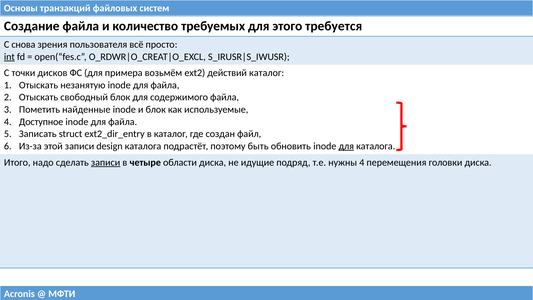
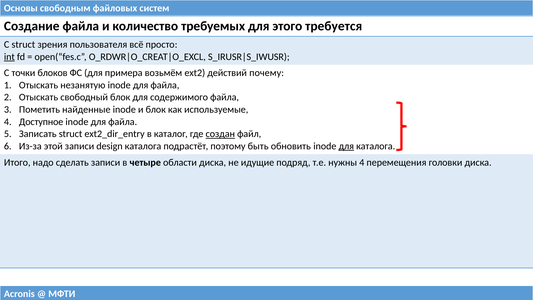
транзакций: транзакций -> свободным (65, 8)
С снова: снова -> struct (23, 44)
дисков: дисков -> блоков (53, 73)
действий каталог: каталог -> почему (267, 73)
создан underline: none -> present (220, 134)
записи underline: present -> none (106, 162)
